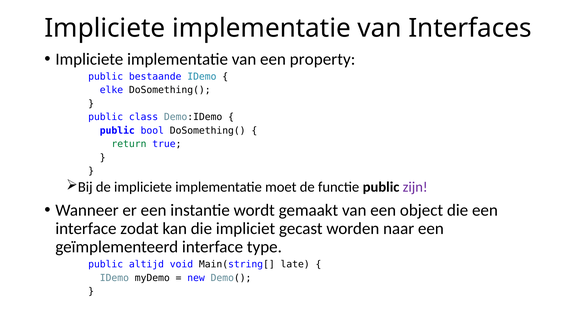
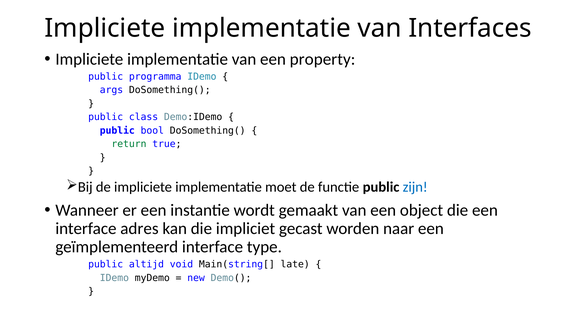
bestaande: bestaande -> programma (155, 77)
elke: elke -> args (111, 90)
zijn colour: purple -> blue (415, 187)
zodat: zodat -> adres (139, 229)
